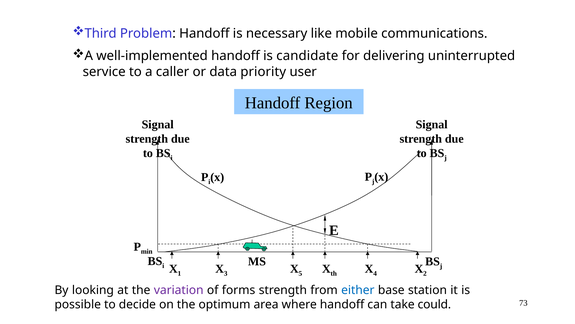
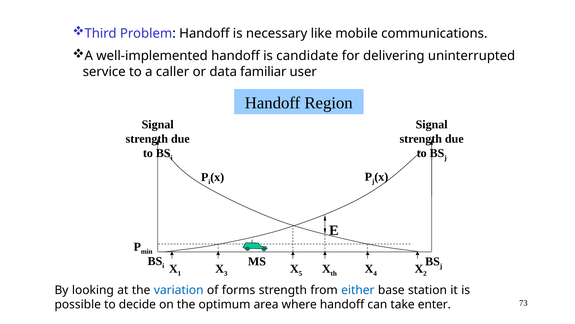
priority: priority -> familiar (263, 72)
variation colour: purple -> blue (179, 290)
could: could -> enter (434, 304)
